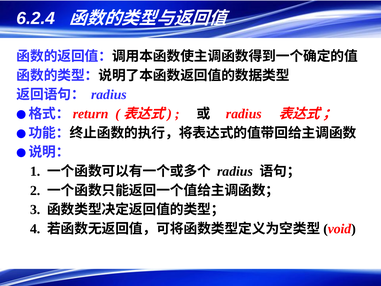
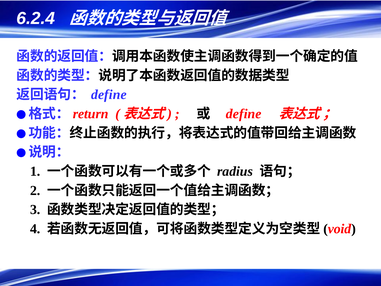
radius: radius -> define (109, 95)
radius: radius -> define (244, 114)
